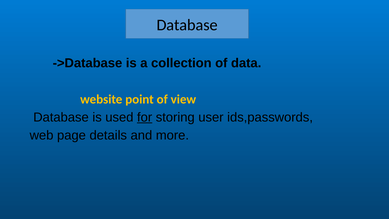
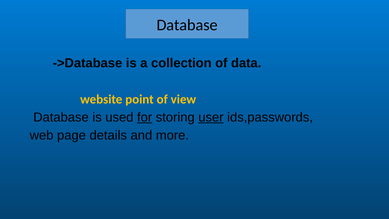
user underline: none -> present (211, 117)
